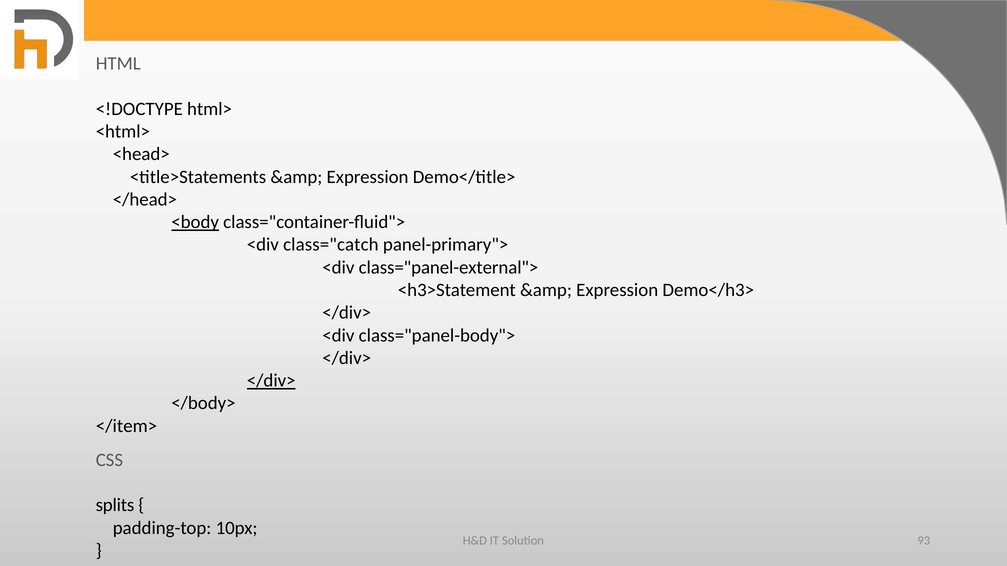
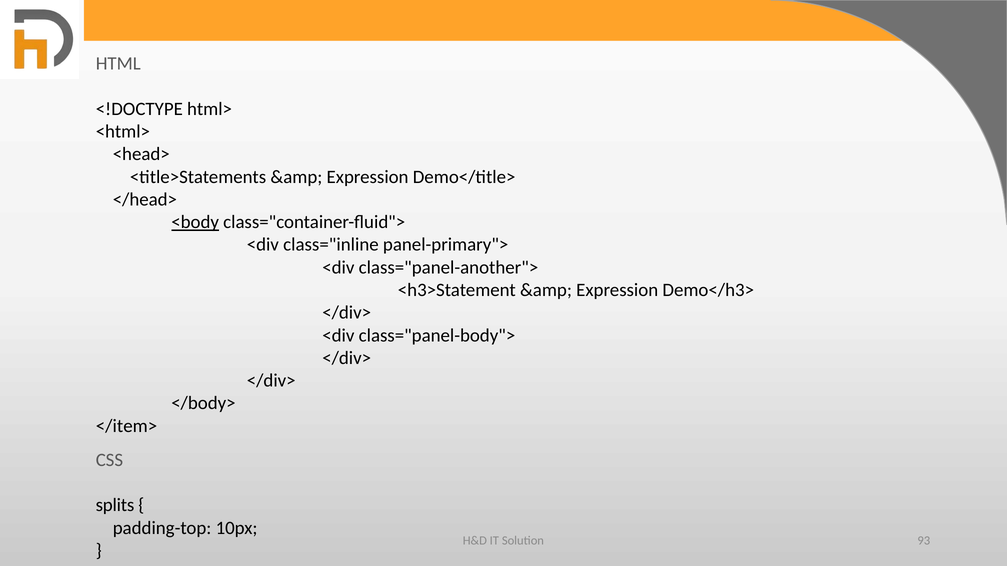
class="catch: class="catch -> class="inline (331, 245)
class="panel-external">: class="panel-external"> -> class="panel-another"> (448, 268)
</div> underline: present -> none (271, 381)
